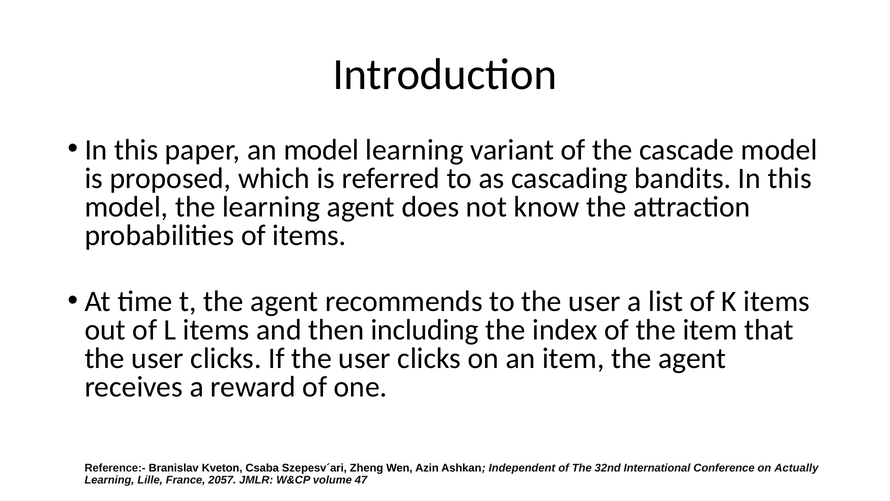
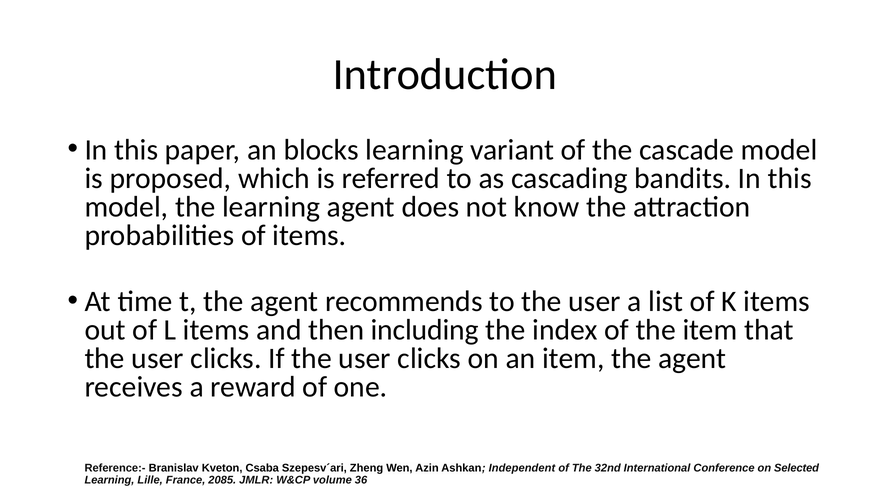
an model: model -> blocks (321, 150)
Actually: Actually -> Selected (797, 468)
2057: 2057 -> 2085 (222, 480)
47: 47 -> 36 (361, 480)
